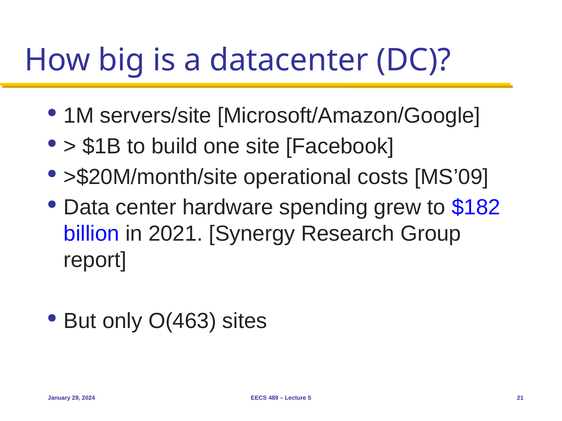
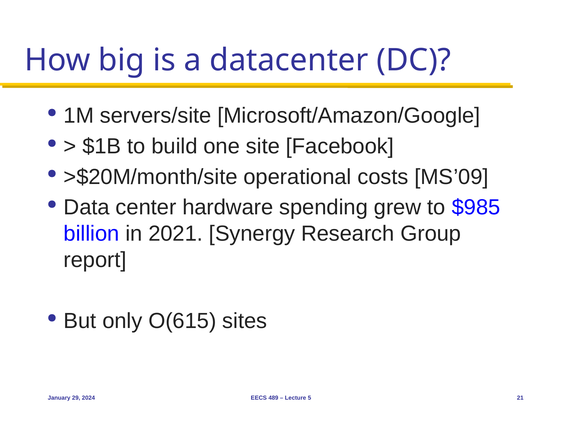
$182: $182 -> $985 (476, 208)
O(463: O(463 -> O(615 (182, 321)
